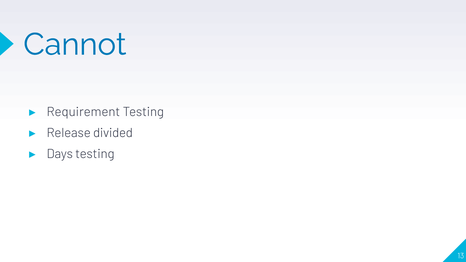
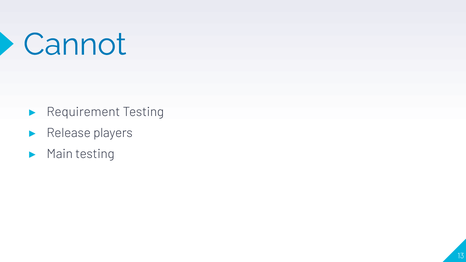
divided: divided -> players (113, 133)
Days: Days -> Main (60, 154)
